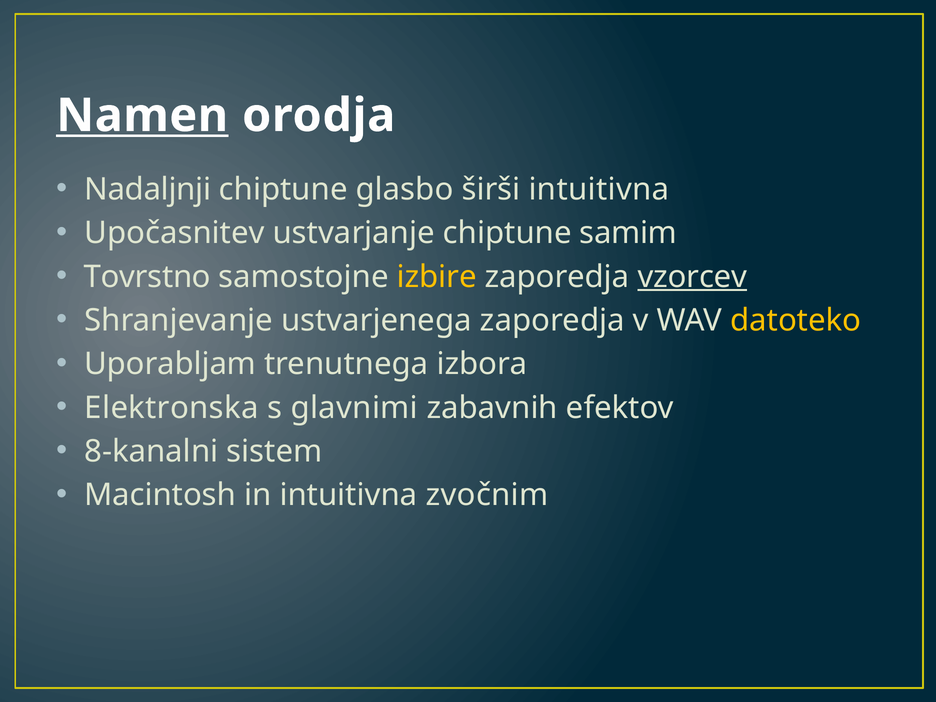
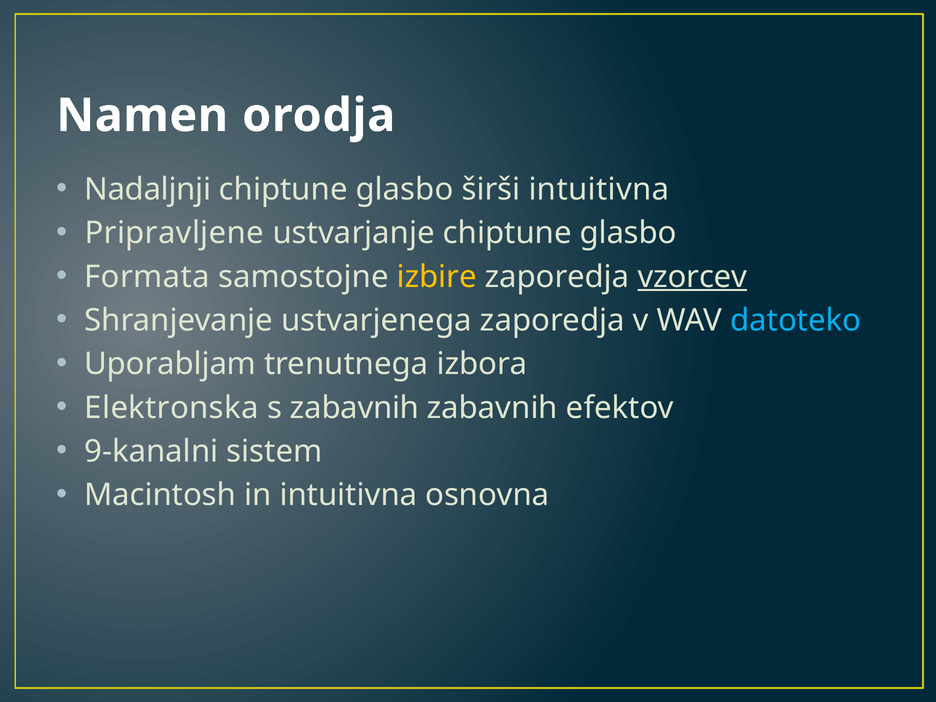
Namen underline: present -> none (142, 116)
Upočasnitev: Upočasnitev -> Pripravljene (174, 233)
ustvarjanje chiptune samim: samim -> glasbo (628, 233)
Tovrstno: Tovrstno -> Formata (147, 277)
datoteko colour: yellow -> light blue (796, 320)
s glavnimi: glavnimi -> zabavnih (355, 408)
8-kanalni: 8-kanalni -> 9-kanalni (151, 451)
zvočnim: zvočnim -> osnovna (487, 495)
